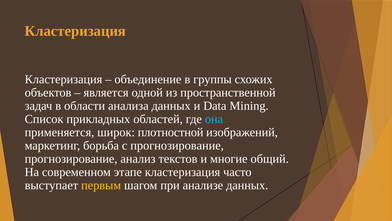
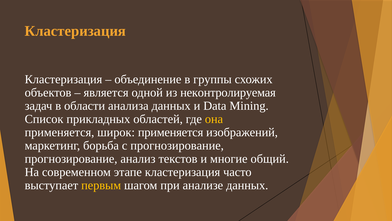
пространственной: пространственной -> неконтролируемая (228, 92)
она colour: light blue -> yellow (214, 119)
широк плотностной: плотностной -> применяется (171, 132)
